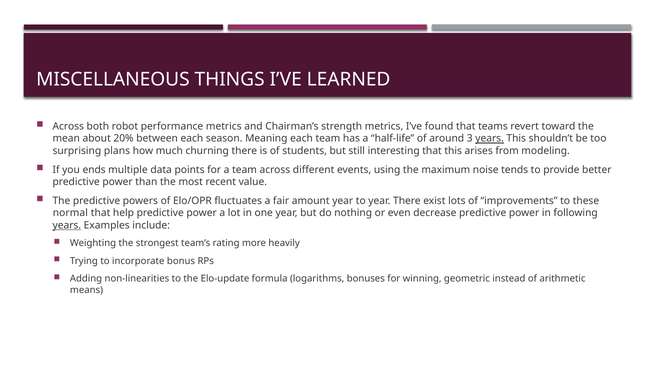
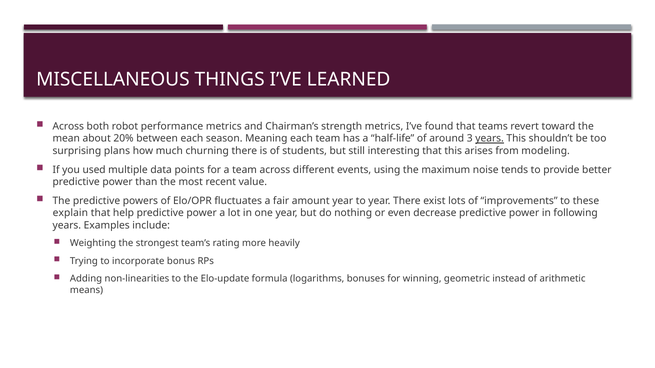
ends: ends -> used (94, 170)
normal: normal -> explain (70, 213)
years underline: present -> none (67, 226)
